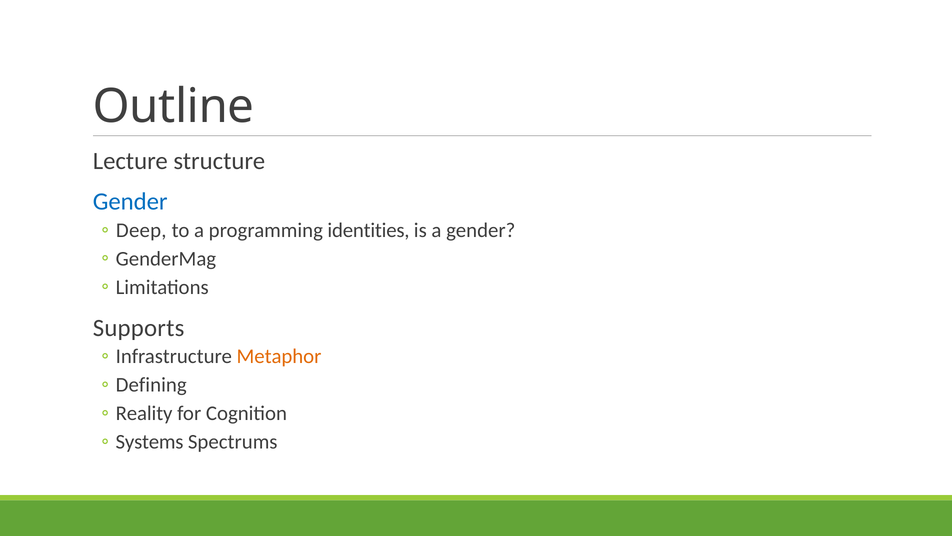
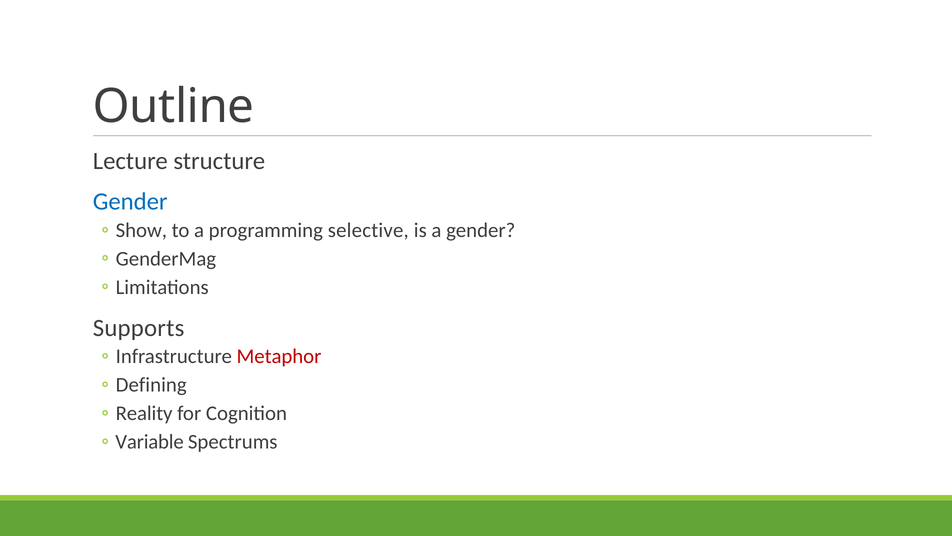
Deep: Deep -> Show (141, 230)
identities: identities -> selective (368, 230)
Metaphor colour: orange -> red (279, 356)
Systems: Systems -> Variable (150, 442)
